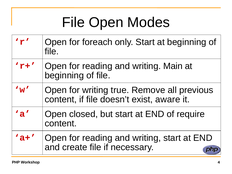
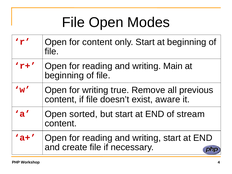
for foreach: foreach -> content (97, 42)
closed: closed -> sorted (84, 114)
require: require -> stream (191, 114)
